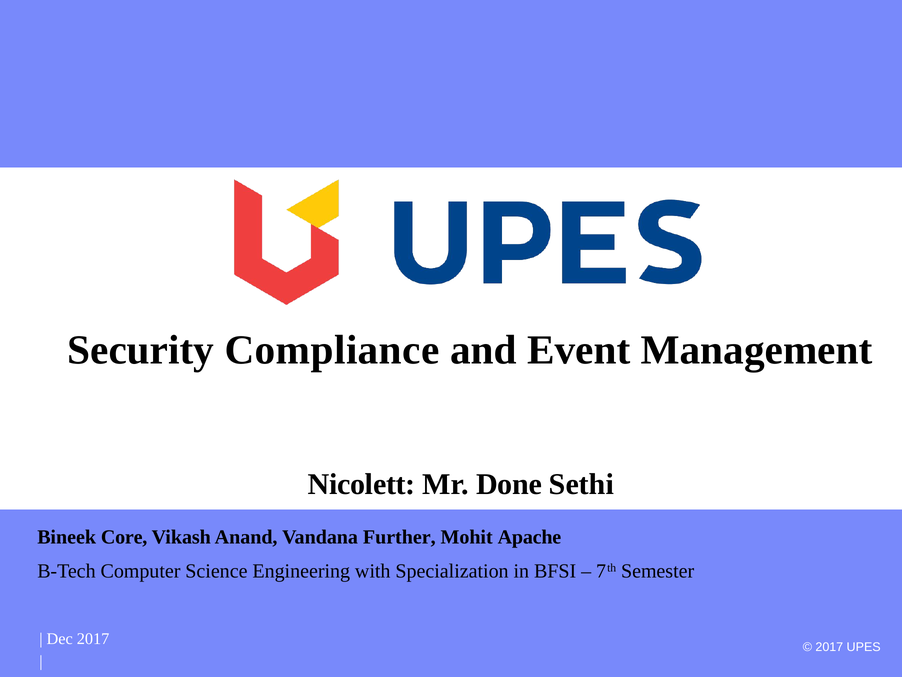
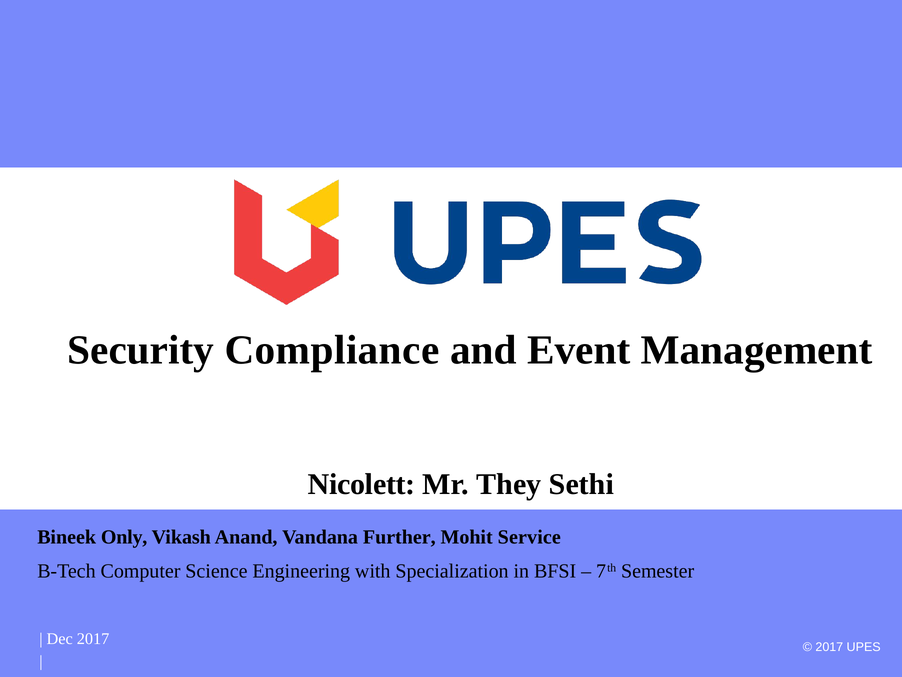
Done: Done -> They (509, 484)
Core: Core -> Only (124, 537)
Apache: Apache -> Service (529, 537)
